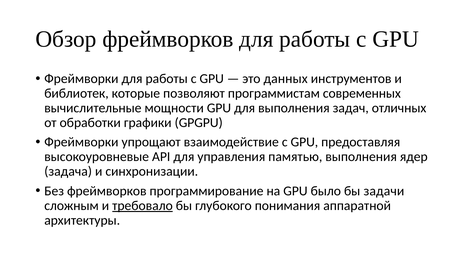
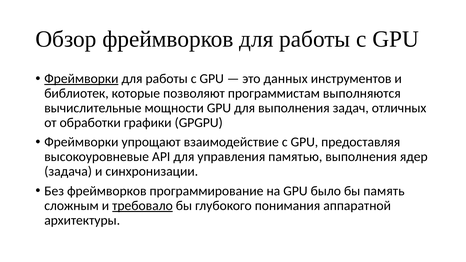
Фреймворки underline: none -> present (81, 79)
современных: современных -> выполняются (362, 93)
задачи: задачи -> память (384, 191)
